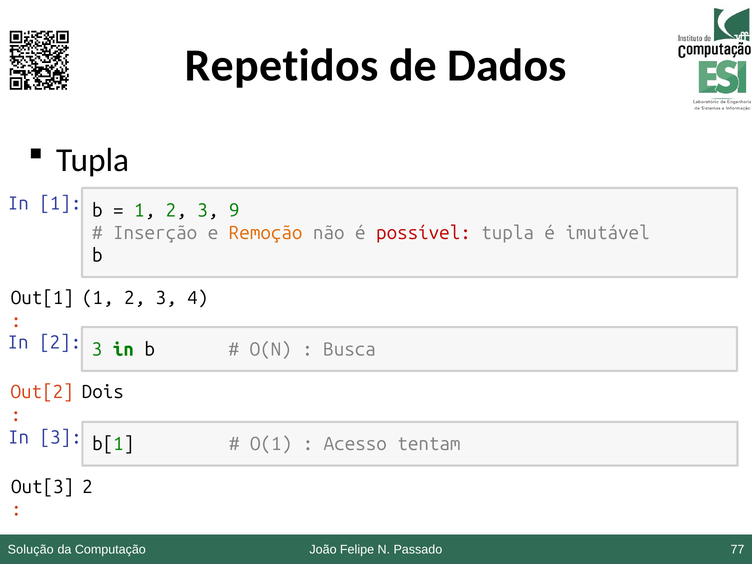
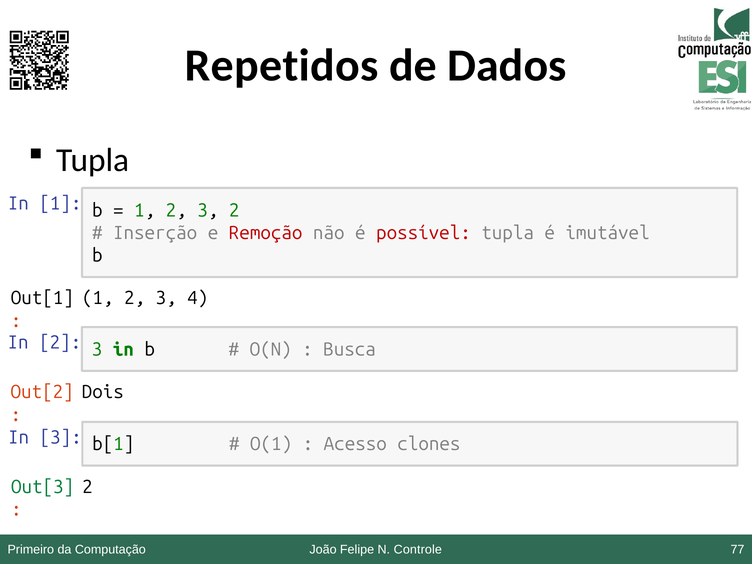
2 3 9: 9 -> 2 (234, 210)
Remoção colour: orange -> red (266, 233)
tentam: tentam -> clones (429, 444)
Out[3 colour: black -> green (43, 487)
Solução: Solução -> Primeiro (31, 550)
Passado: Passado -> Controle (418, 550)
